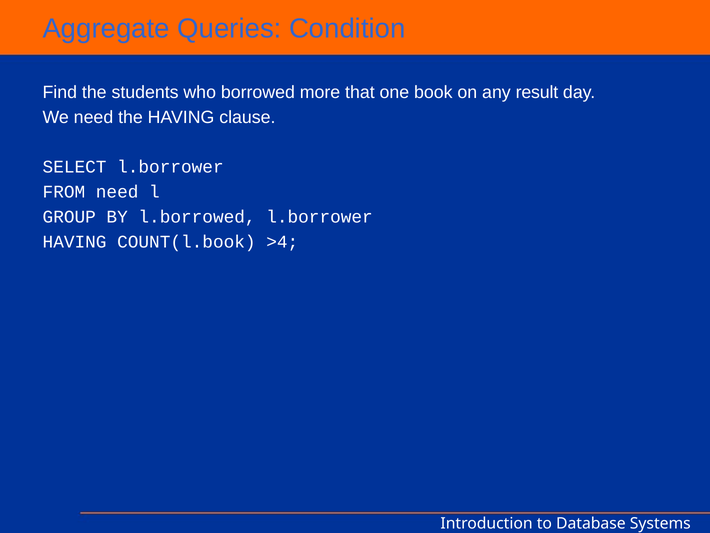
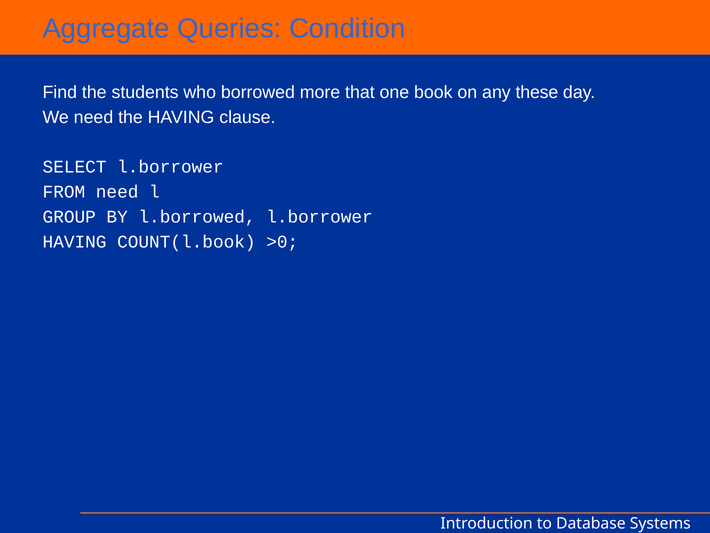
result: result -> these (537, 92)
>4: >4 -> >0 (282, 241)
